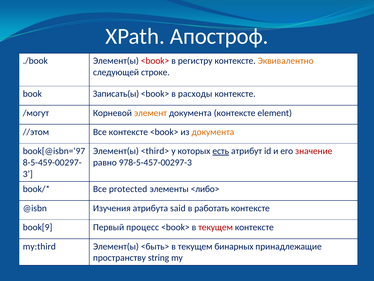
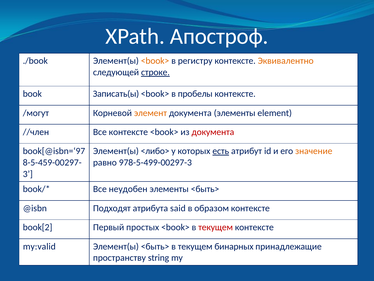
<book> colour: red -> orange (155, 61)
строке underline: none -> present (155, 72)
расходы: расходы -> пробелы (195, 94)
документа контексте: контексте -> элементы (235, 113)
//этом: //этом -> //член (36, 132)
документа colour: orange -> red (213, 132)
<third>: <third> -> <либо> (155, 151)
значение colour: red -> orange (314, 151)
978-5-457-00297-3: 978-5-457-00297-3 -> 978-5-499-00297-3 (155, 162)
protected: protected -> неудобен (128, 189)
элементы <либо>: <либо> -> <быть> (205, 189)
Изучения: Изучения -> Подходят (112, 208)
работать: работать -> образом (212, 208)
book[9: book[9 -> book[2 (38, 227)
процесс: процесс -> простых (143, 227)
my:third: my:third -> my:valid (39, 246)
